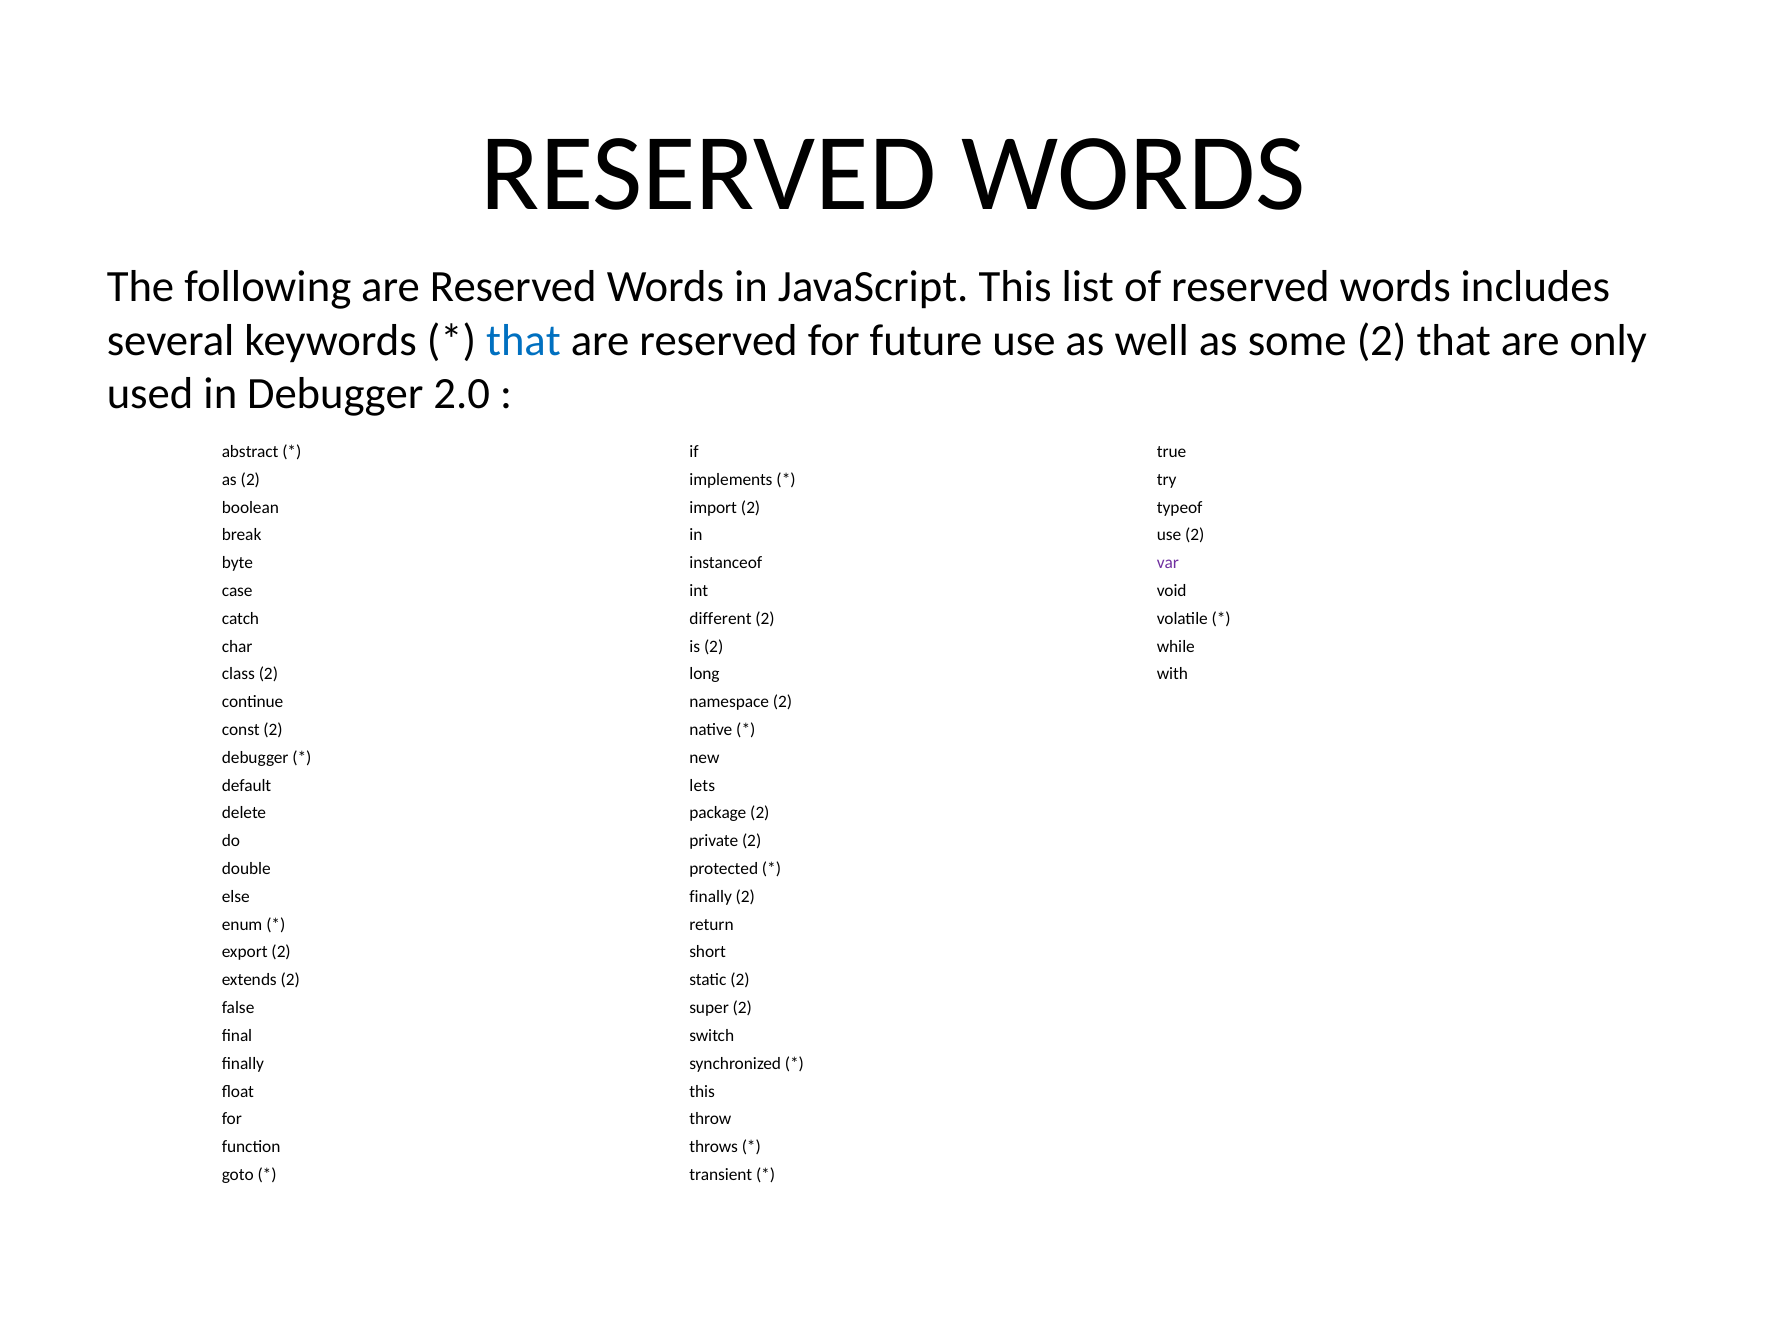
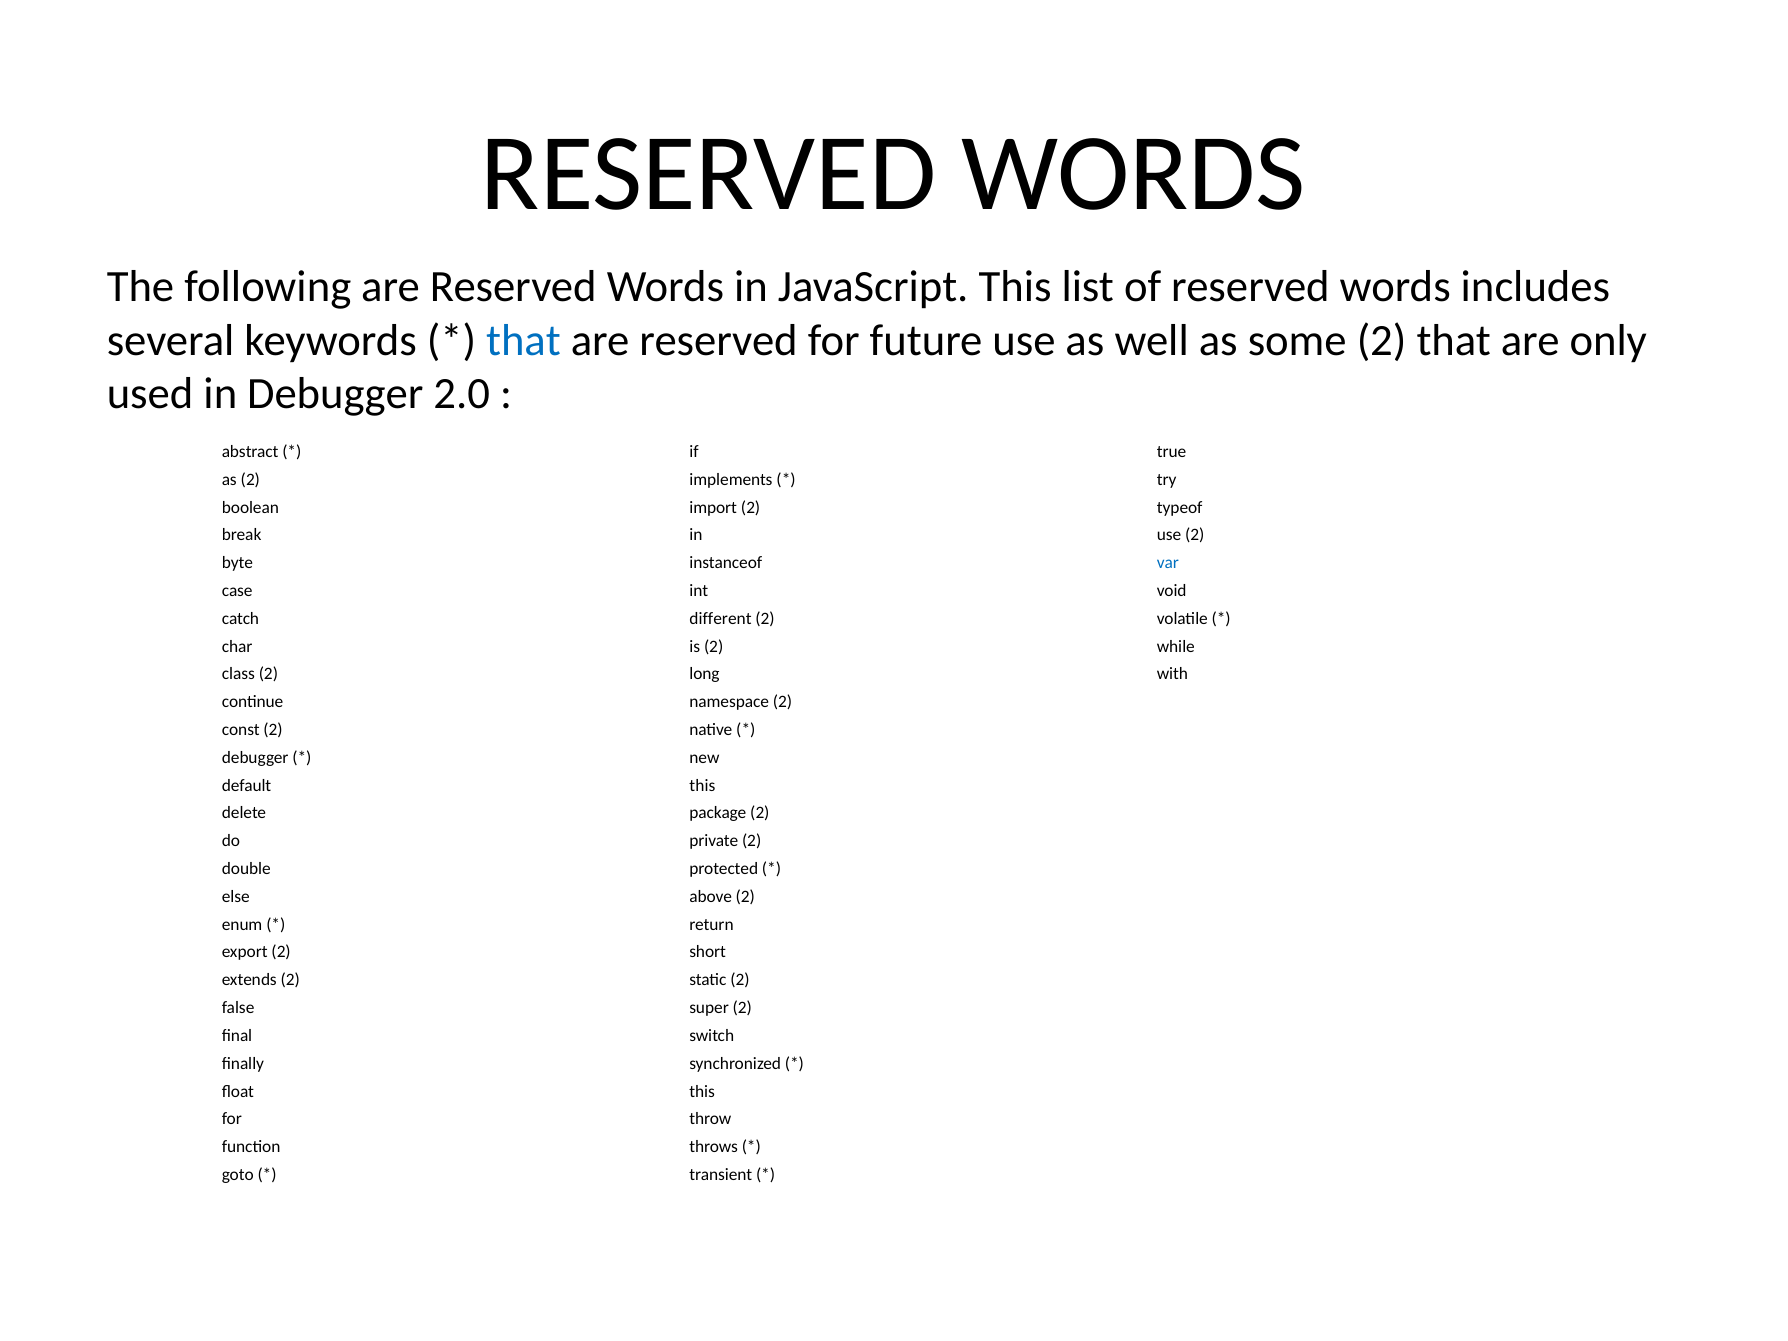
var colour: purple -> blue (1168, 563)
lets: lets -> this (702, 785)
finally: finally -> above (711, 897)
